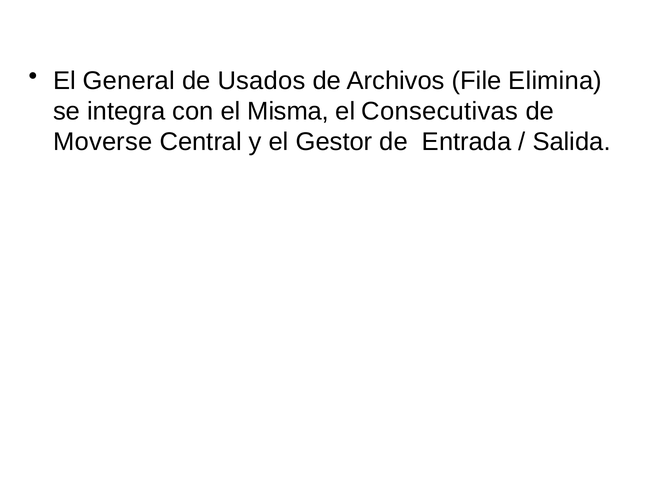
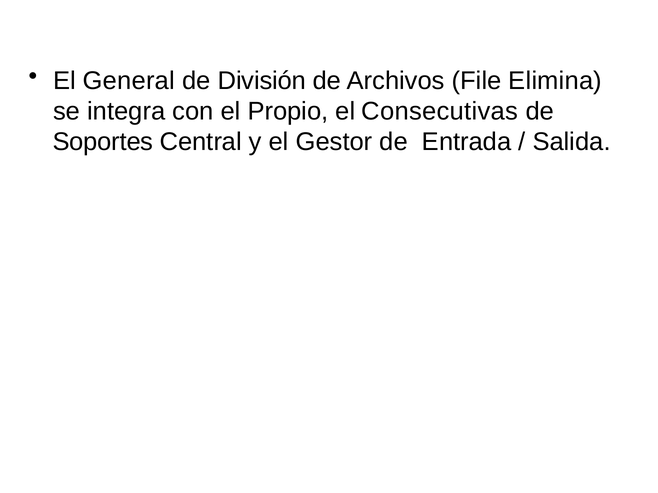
Usados: Usados -> División (262, 81)
Misma: Misma -> Propio (288, 111)
Moverse: Moverse -> Soportes (103, 142)
